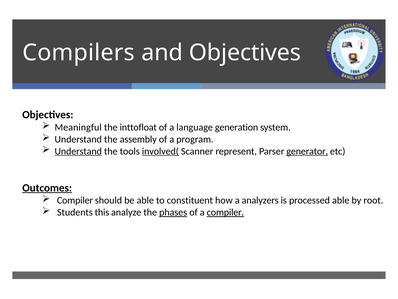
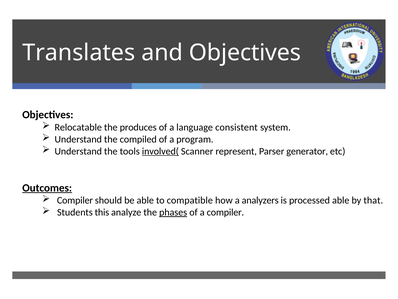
Compilers: Compilers -> Translates (79, 53)
Meaningful: Meaningful -> Relocatable (78, 127)
inttofloat: inttofloat -> produces (138, 127)
generation: generation -> consistent (236, 127)
assembly: assembly -> compiled (138, 139)
Understand underline: present -> none (78, 151)
generator underline: present -> none (307, 151)
constituent: constituent -> compatible (190, 200)
root: root -> that (373, 200)
compiler underline: present -> none (225, 212)
